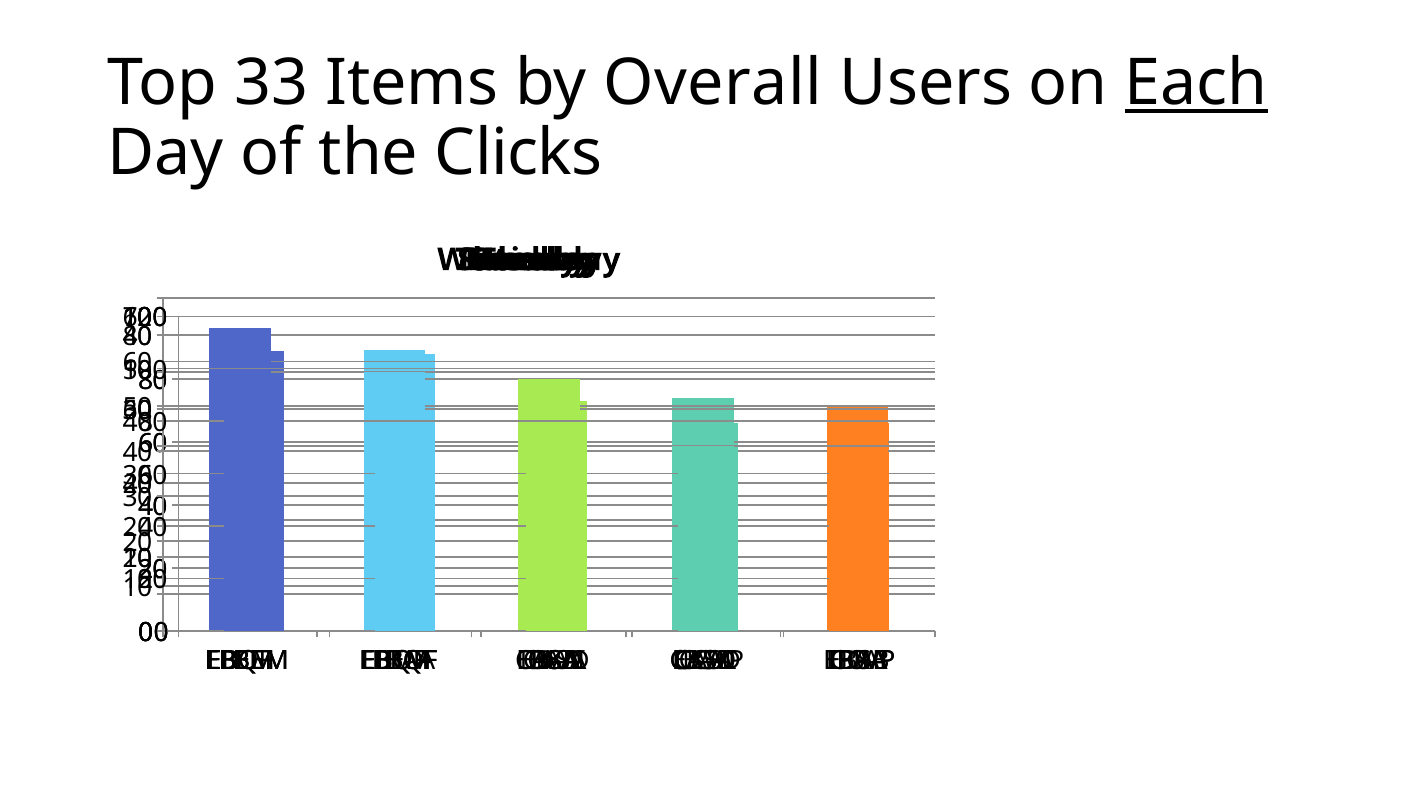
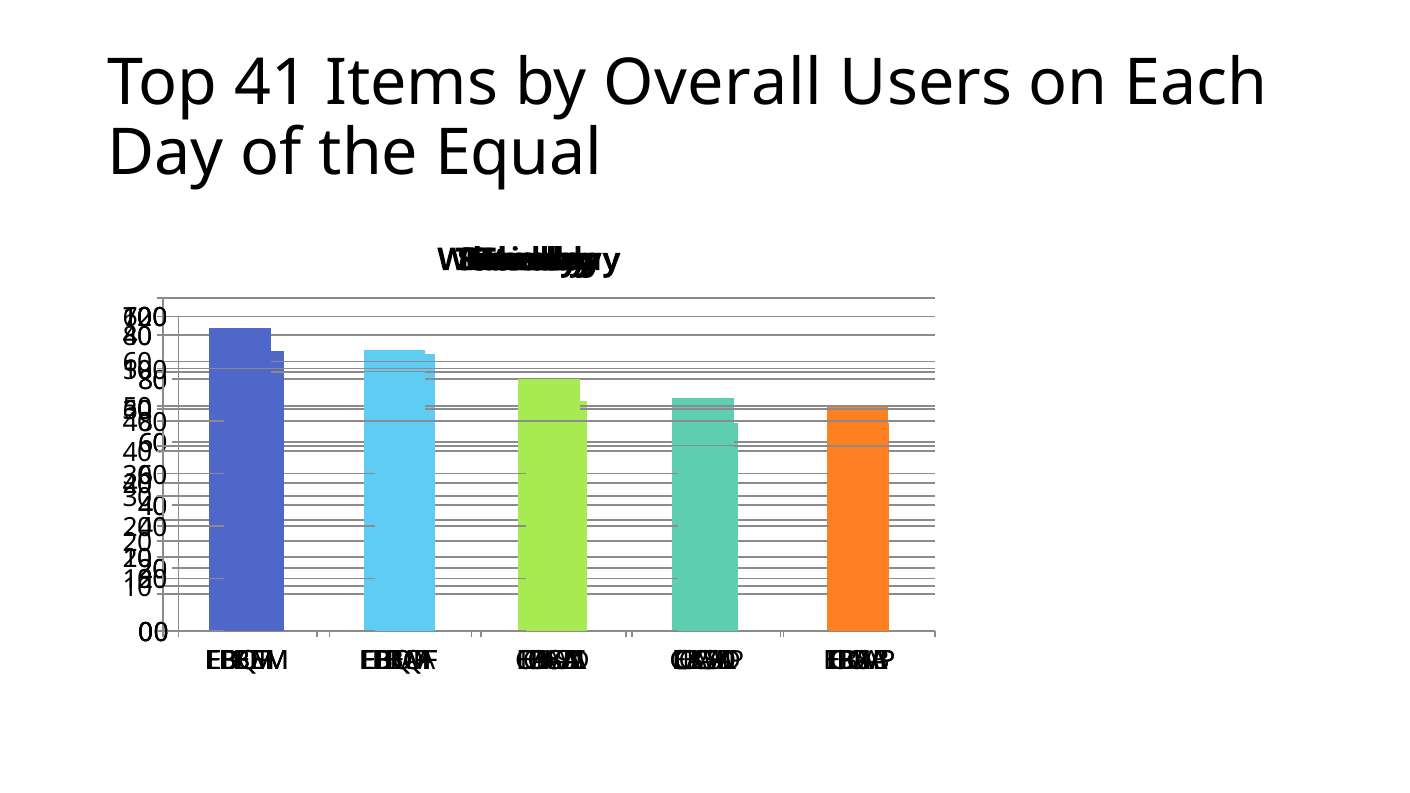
33: 33 -> 41 (271, 84)
Each underline: present -> none (1196, 84)
Clicks: Clicks -> Equal (519, 153)
